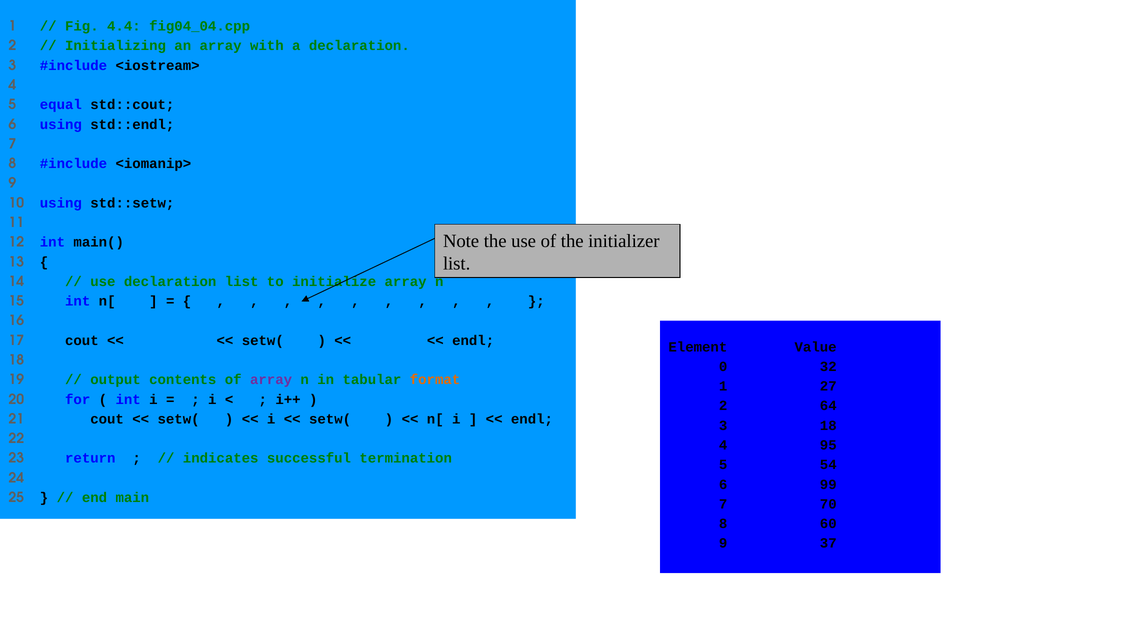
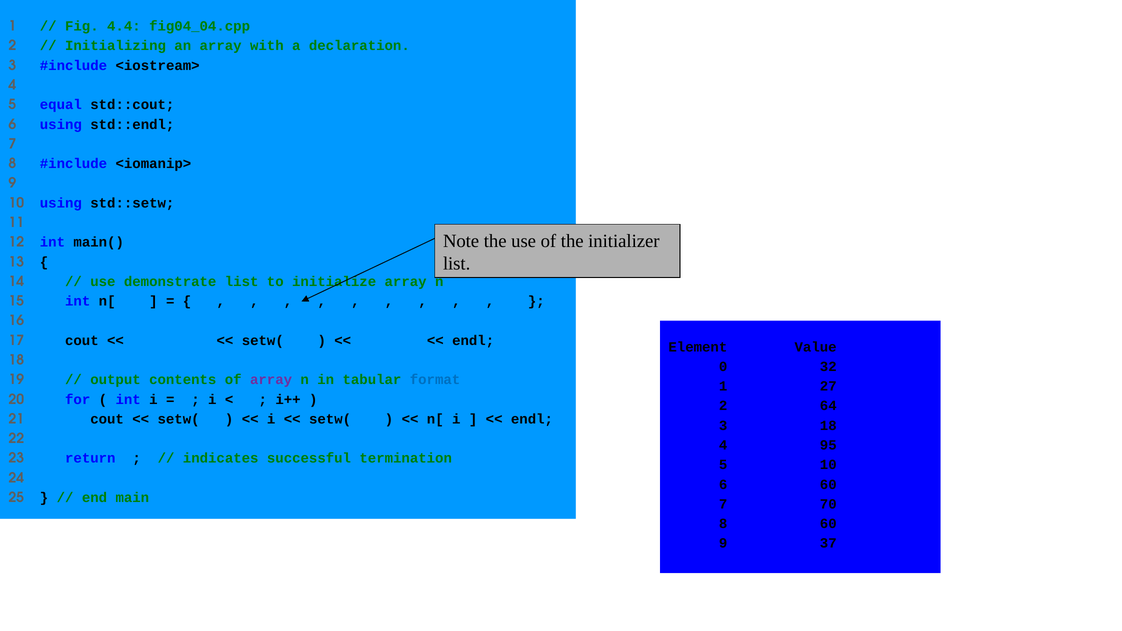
use declaration: declaration -> demonstrate (170, 282)
format colour: orange -> blue (435, 380)
5 54: 54 -> 10 (828, 465)
6 99: 99 -> 60 (828, 485)
